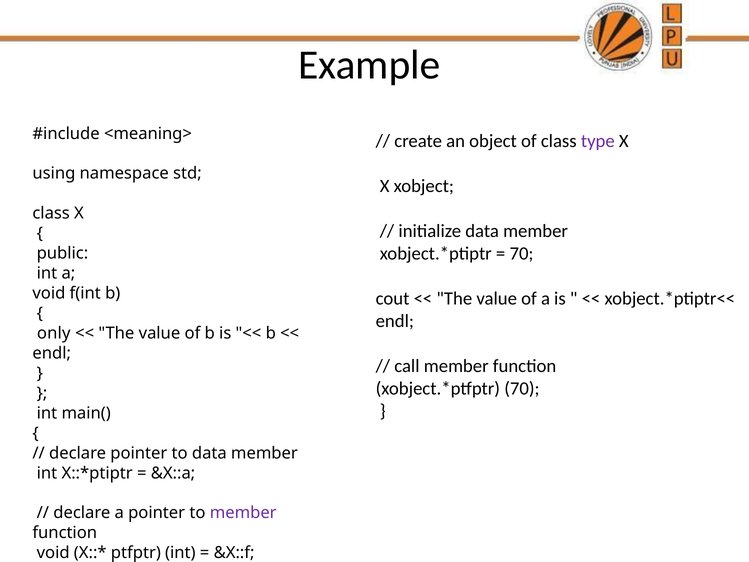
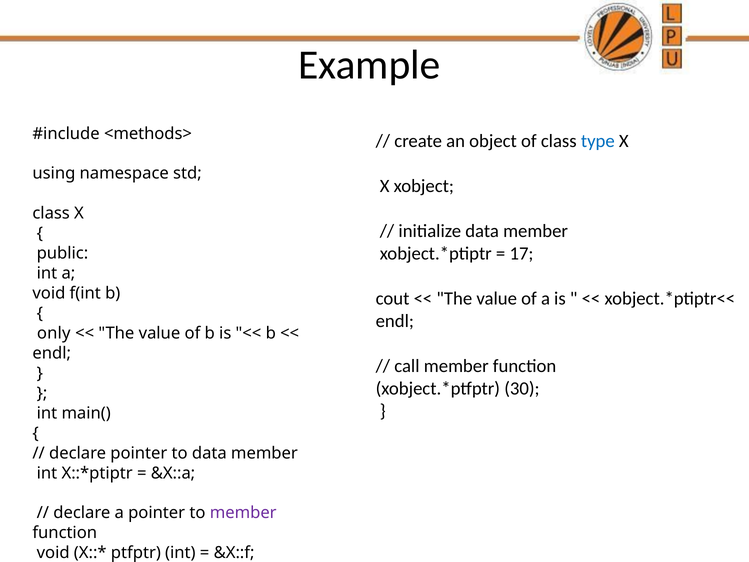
<meaning>: <meaning> -> <methods> (148, 133)
type colour: purple -> blue (598, 141)
70: 70 -> 17 (522, 253)
70: 70 -> 30 (522, 388)
